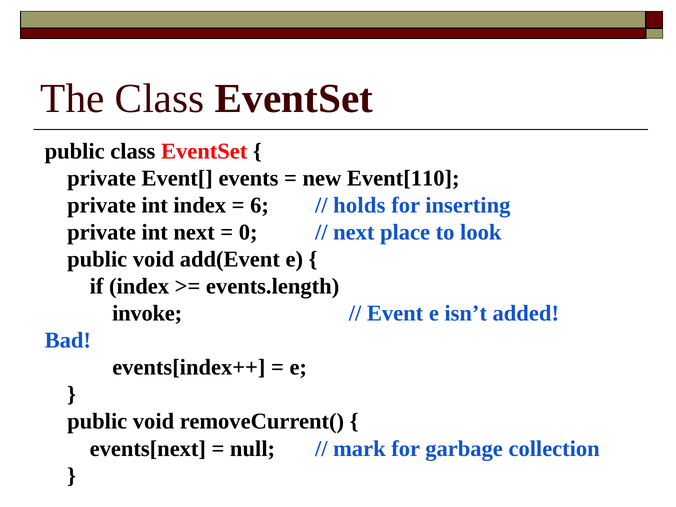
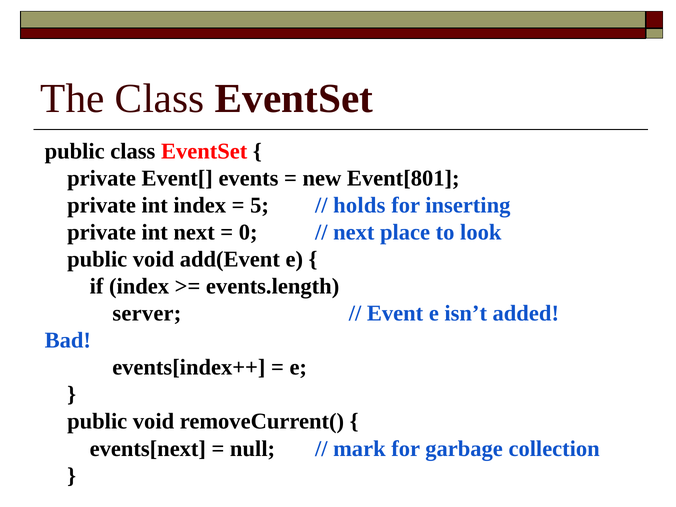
Event[110: Event[110 -> Event[801 (403, 178)
6: 6 -> 5 (260, 205)
invoke: invoke -> server (147, 313)
